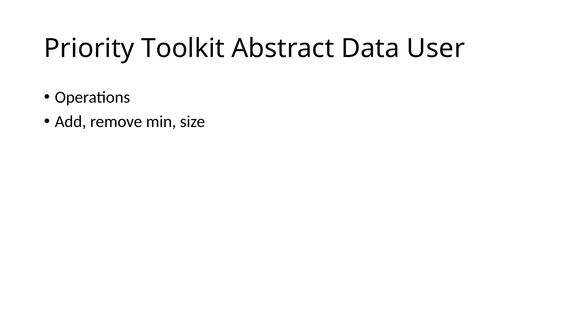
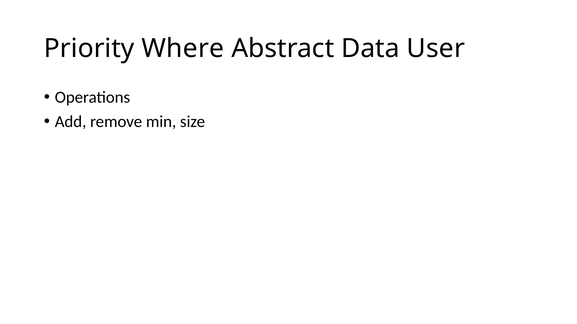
Toolkit: Toolkit -> Where (183, 48)
